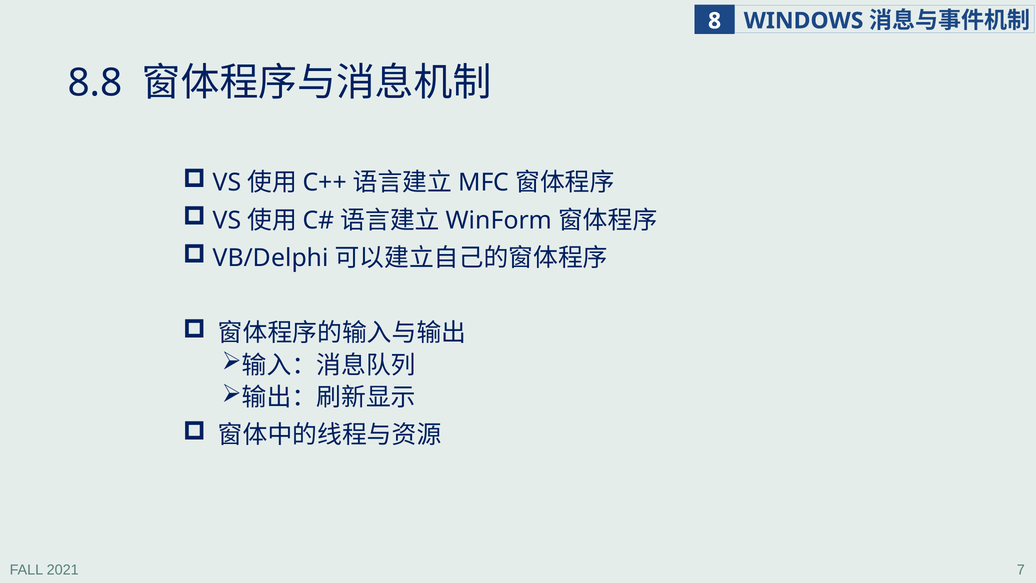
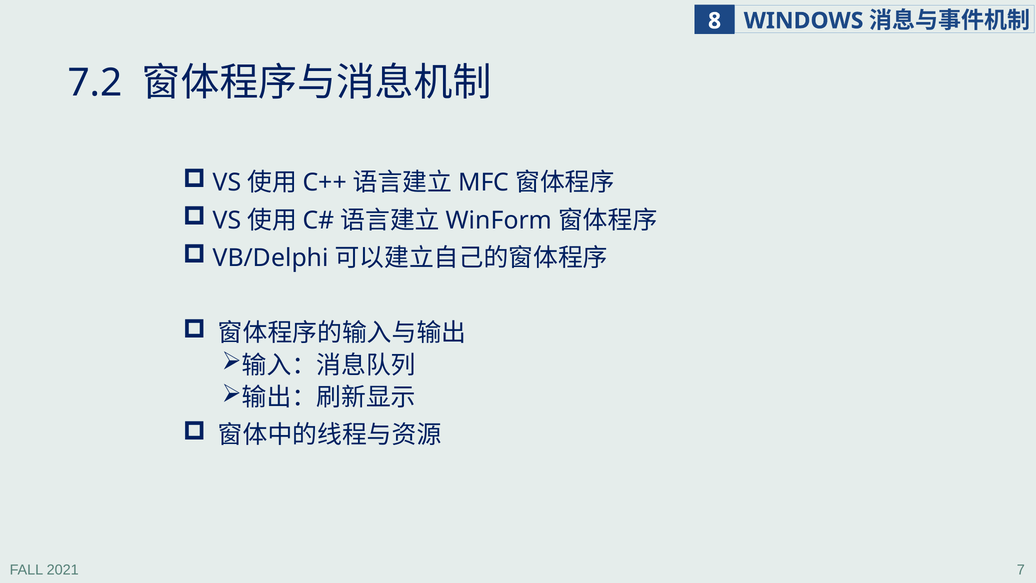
8.8: 8.8 -> 7.2 (95, 83)
